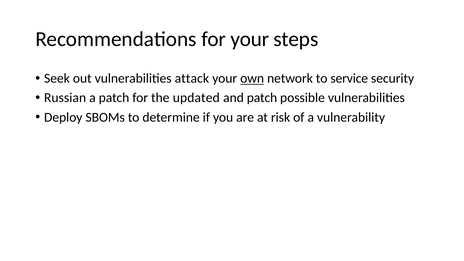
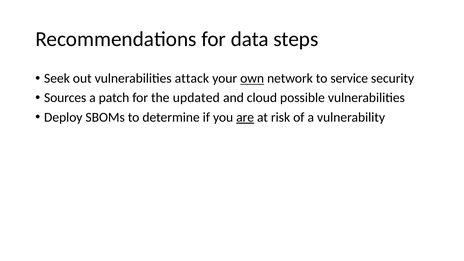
for your: your -> data (250, 39)
Russian: Russian -> Sources (65, 98)
and patch: patch -> cloud (262, 98)
are underline: none -> present (245, 117)
